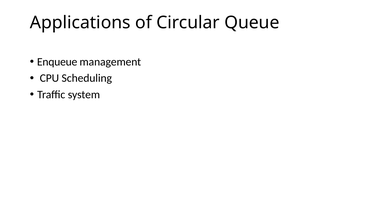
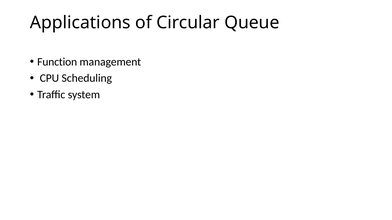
Enqueue: Enqueue -> Function (57, 62)
